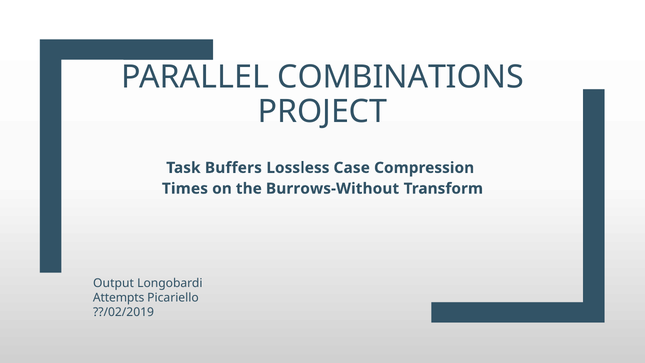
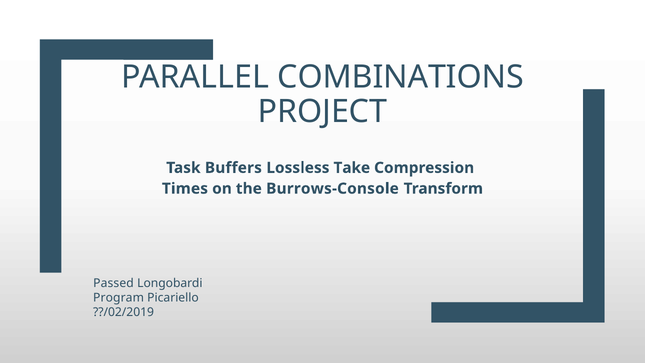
Case: Case -> Take (352, 168)
Burrows-Without: Burrows-Without -> Burrows-Console (332, 189)
Output: Output -> Passed (114, 283)
Attempts: Attempts -> Program (119, 298)
